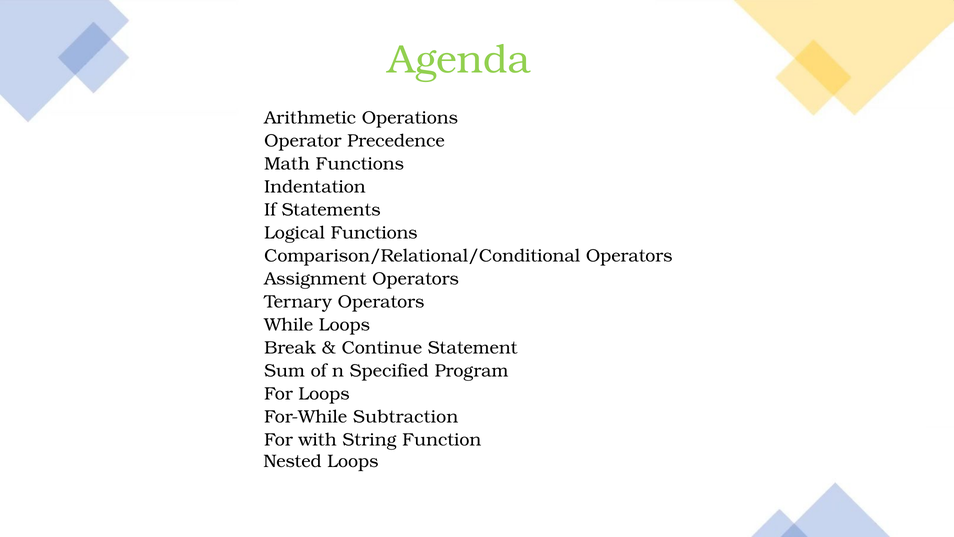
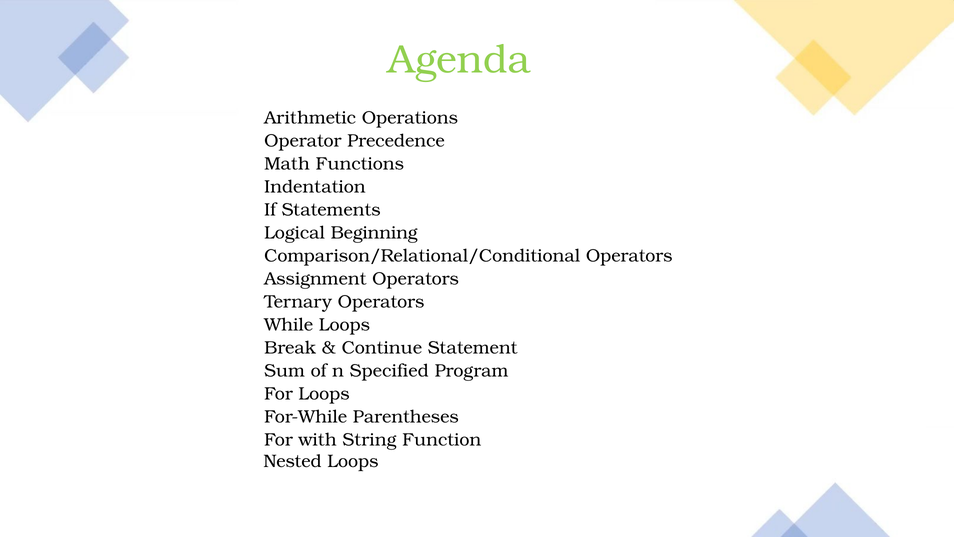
Logical Functions: Functions -> Beginning (374, 233)
Subtraction: Subtraction -> Parentheses (406, 416)
